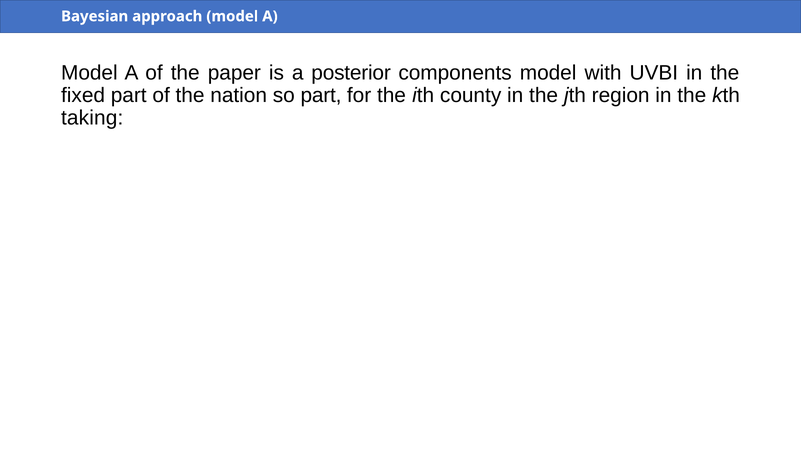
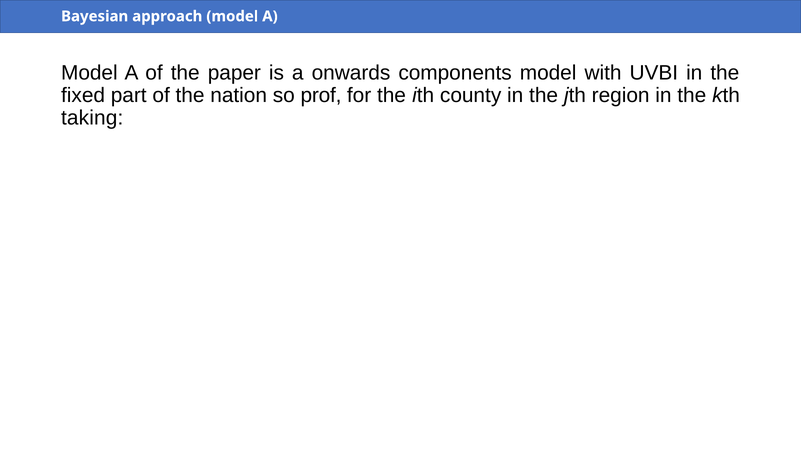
posterior: posterior -> onwards (351, 73)
so part: part -> prof (321, 95)
